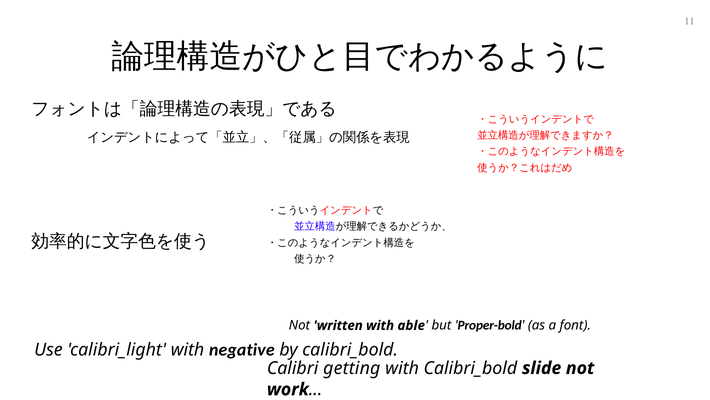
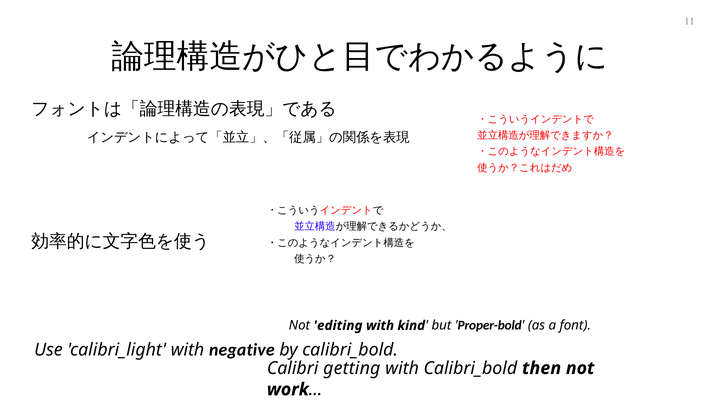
written: written -> editing (338, 325)
able: able -> kind (411, 325)
slide: slide -> then (542, 368)
